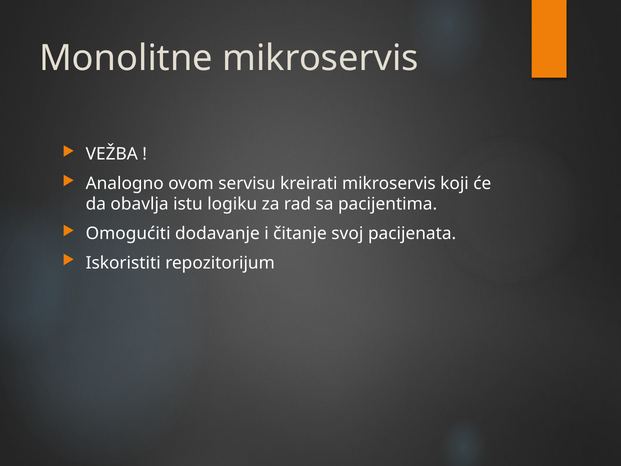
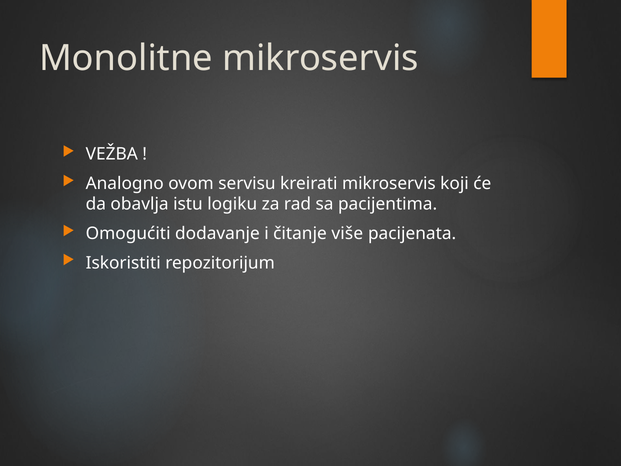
svoj: svoj -> više (347, 233)
